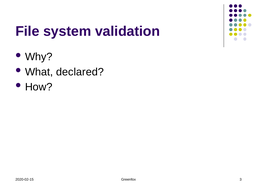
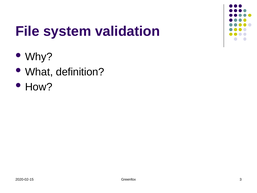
declared: declared -> definition (80, 72)
